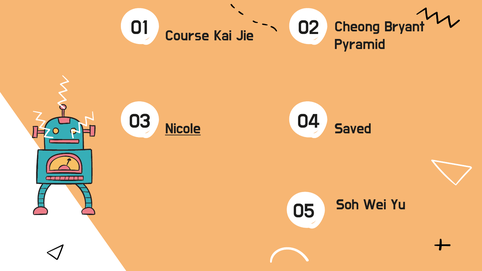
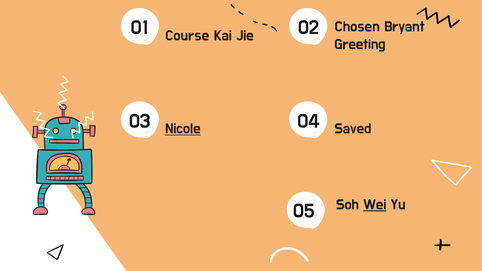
Cheong: Cheong -> Chosen (357, 27)
Pyramid: Pyramid -> Greeting (360, 44)
Wei underline: none -> present (375, 205)
